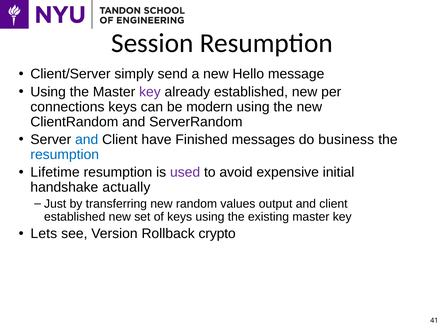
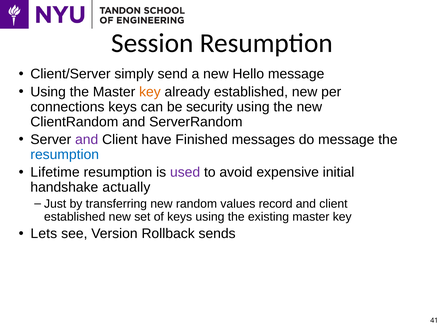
key colour: purple -> orange (150, 92)
modern: modern -> security (209, 107)
and colour: blue -> purple (87, 140)
do business: business -> message (346, 140)
output: output -> record (276, 204)
crypto: crypto -> sends (217, 234)
